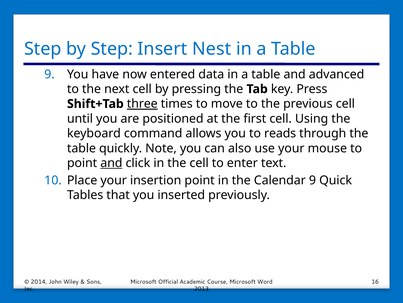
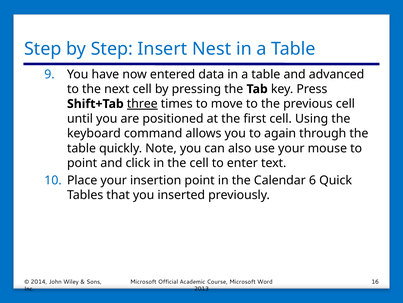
reads: reads -> again (280, 133)
and underline: present -> none (111, 163)
Calendar 9: 9 -> 6 (312, 180)
